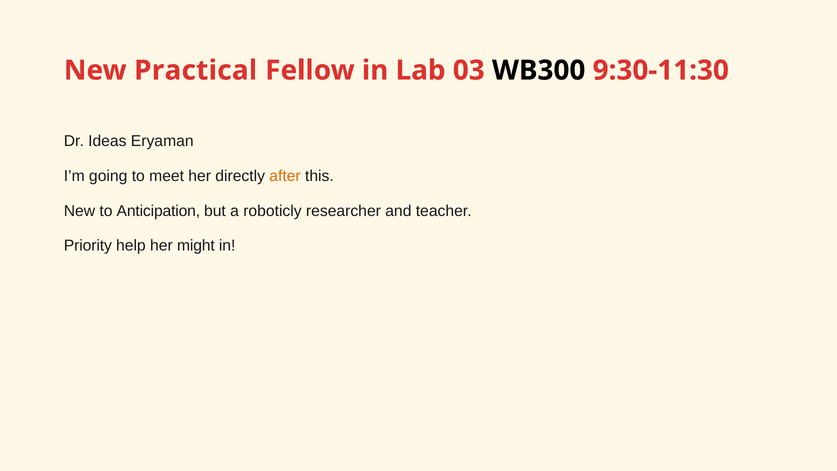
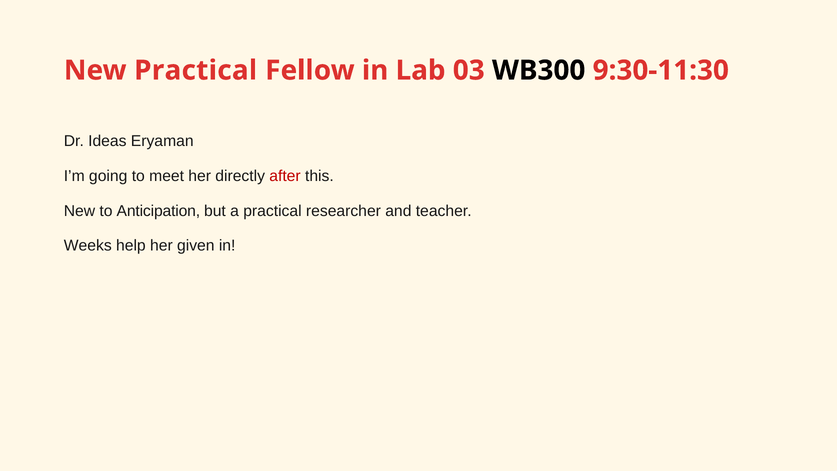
after colour: orange -> red (285, 176)
a roboticly: roboticly -> practical (272, 211)
Priority: Priority -> Weeks (88, 246)
might: might -> given (196, 246)
